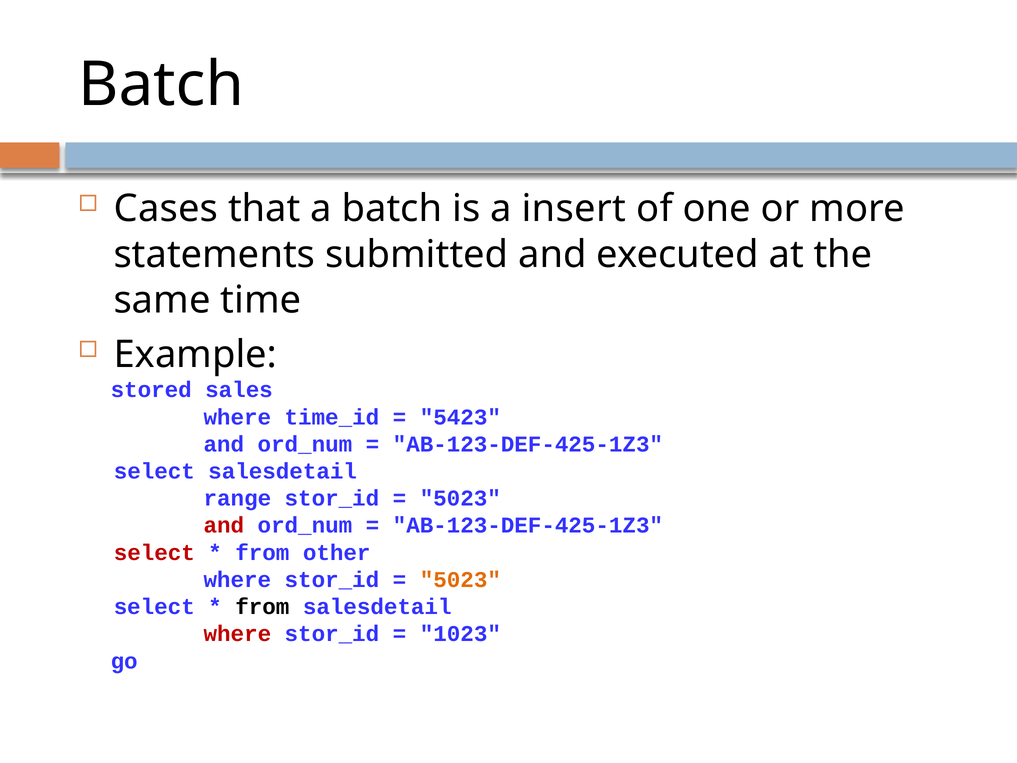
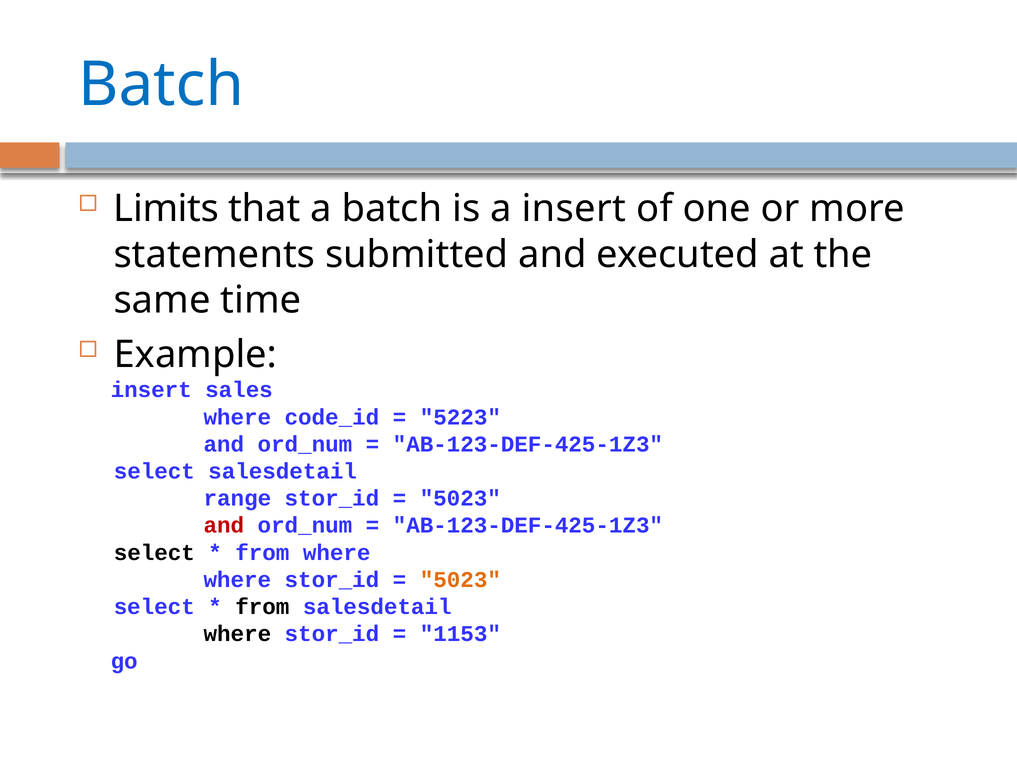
Batch colour: black -> blue (161, 85)
Cases: Cases -> Limits (166, 209)
stored: stored -> insert (151, 390)
time_id: time_id -> code_id (332, 417)
5423: 5423 -> 5223 (460, 417)
select colour: red -> black (154, 552)
from other: other -> where (337, 552)
where colour: red -> black (237, 634)
1023: 1023 -> 1153 (460, 634)
